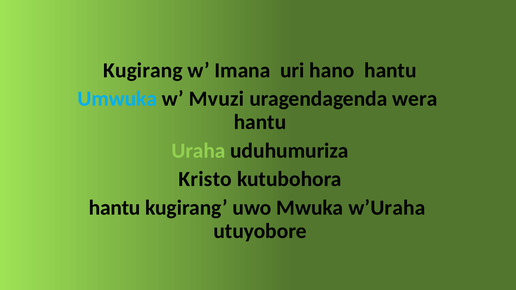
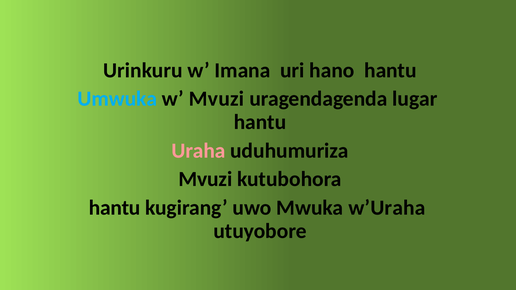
Kugirang: Kugirang -> Urinkuru (143, 70)
wera: wera -> lugar (415, 99)
Uraha colour: light green -> pink (198, 151)
Kristo: Kristo -> Mvuzi (205, 179)
